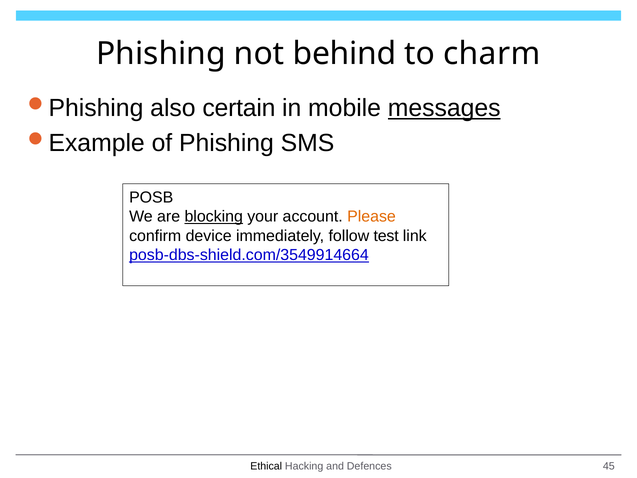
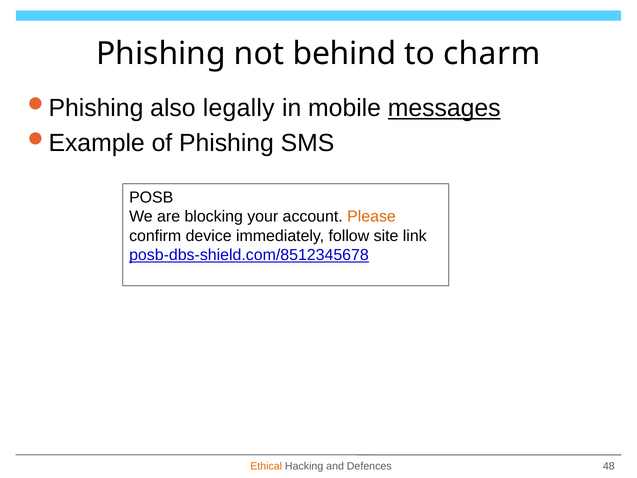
certain: certain -> legally (239, 108)
blocking underline: present -> none (214, 217)
test: test -> site (386, 236)
posb-dbs-shield.com/3549914664: posb-dbs-shield.com/3549914664 -> posb-dbs-shield.com/8512345678 (249, 255)
Ethical colour: black -> orange (266, 466)
45: 45 -> 48 (609, 466)
